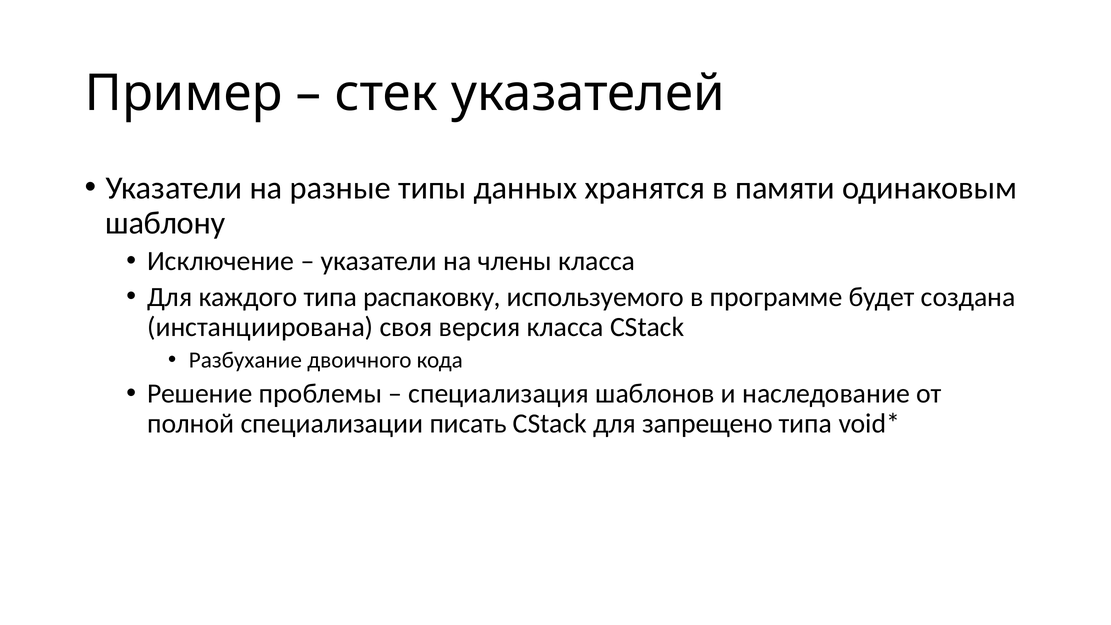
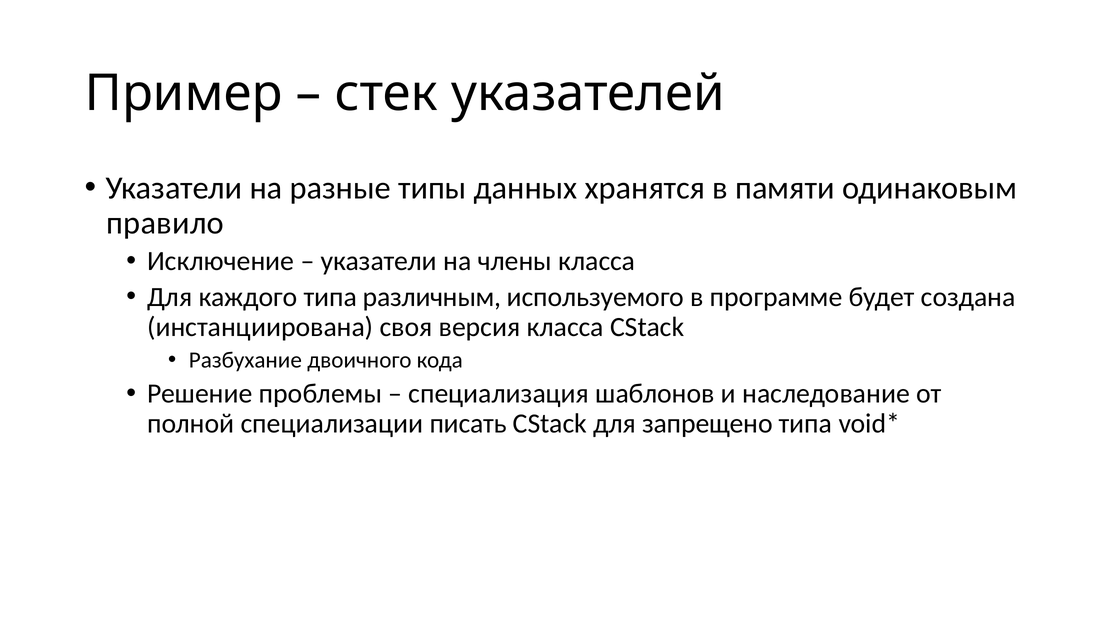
шаблону: шаблону -> правило (165, 223)
распаковку: распаковку -> различным (432, 297)
